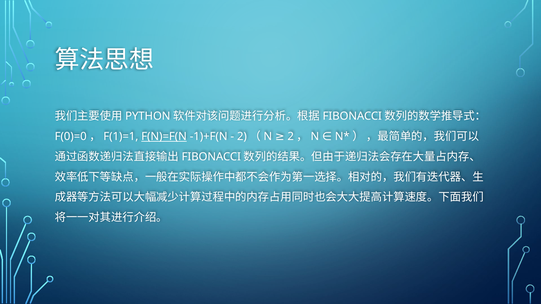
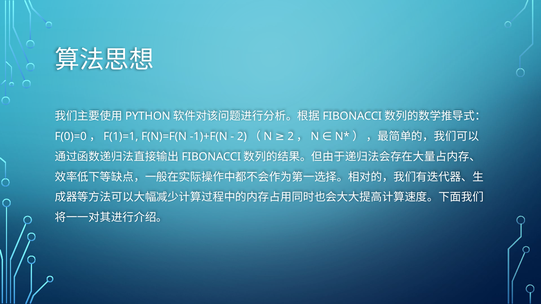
F(N)=F(N underline: present -> none (164, 137)
